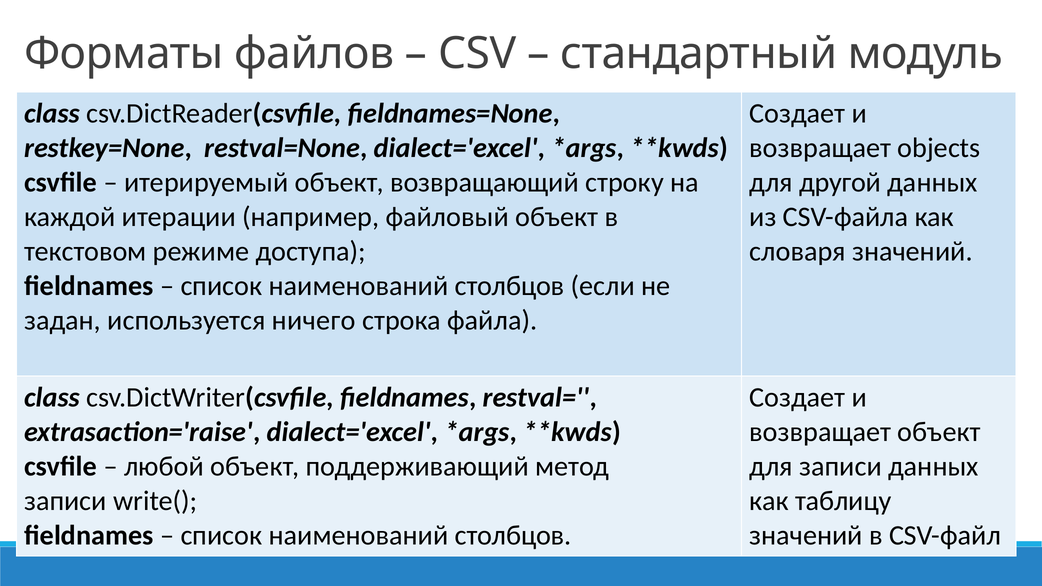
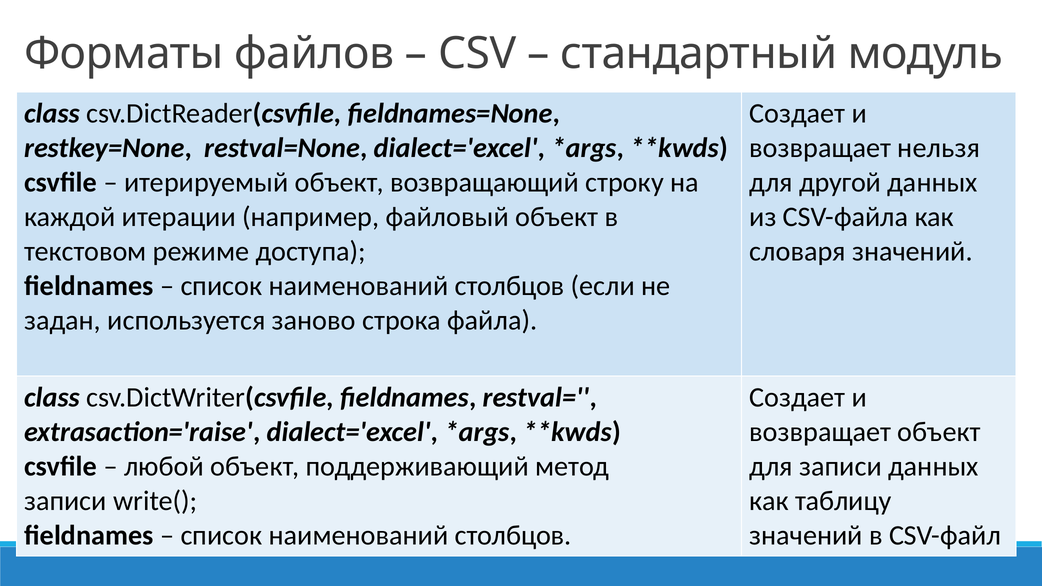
objects: objects -> нельзя (939, 148)
ничего: ничего -> заново (314, 321)
